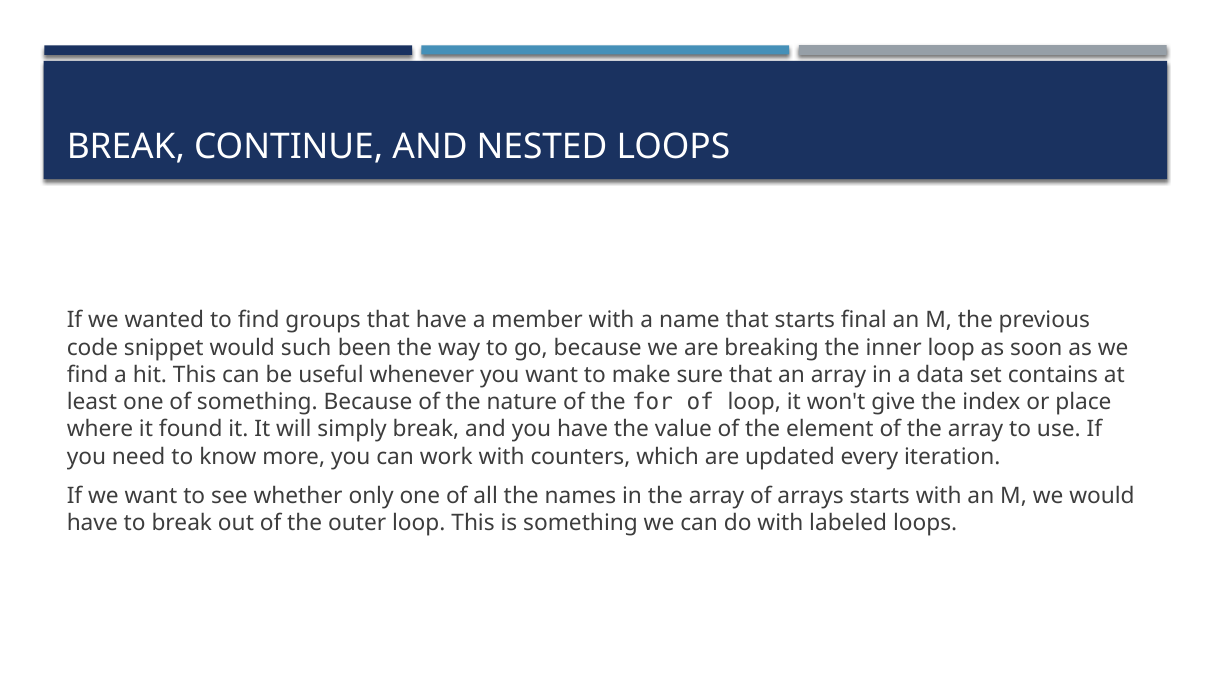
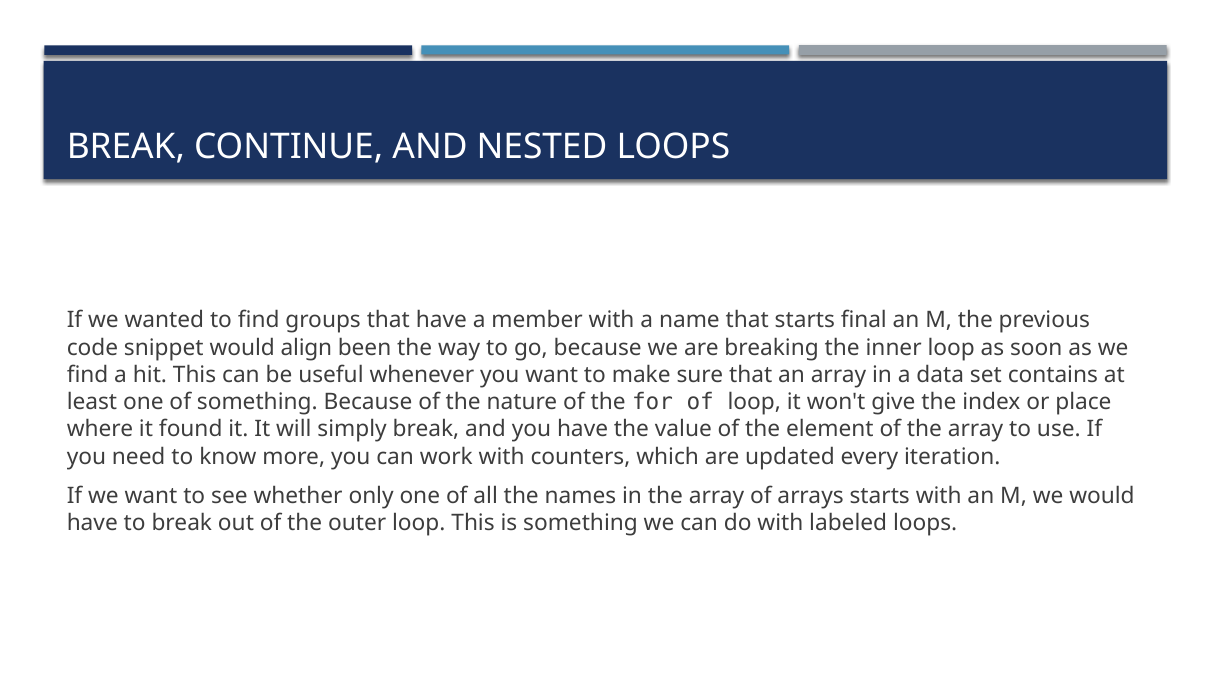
such: such -> align (306, 348)
